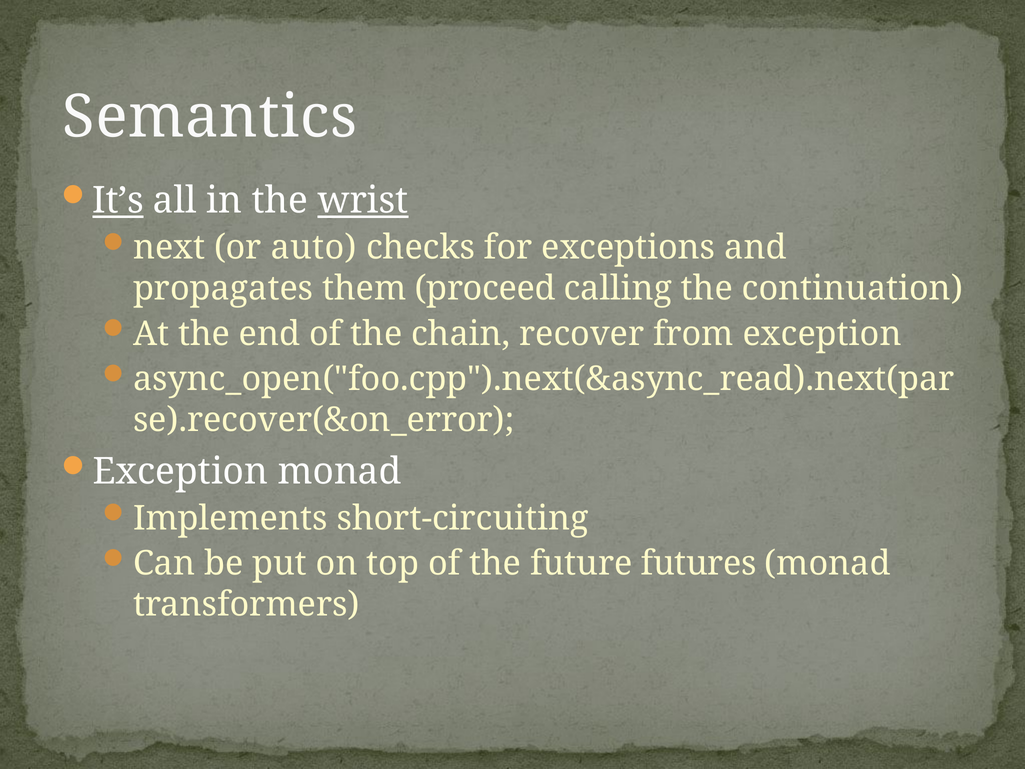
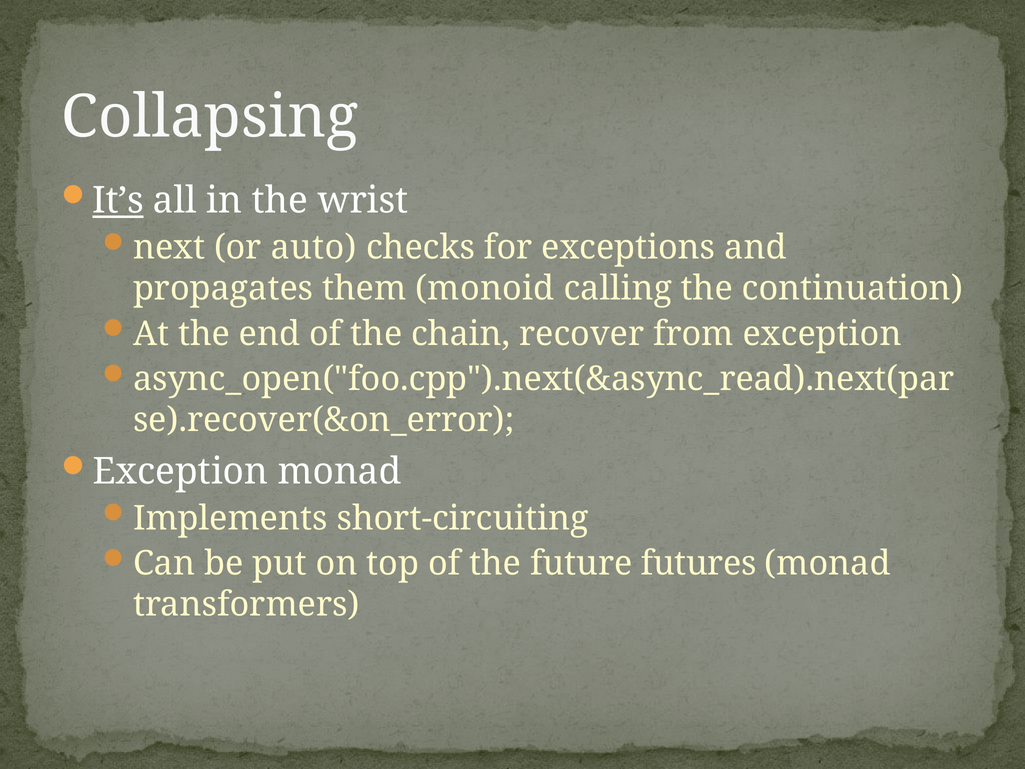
Semantics: Semantics -> Collapsing (210, 117)
wrist underline: present -> none (363, 201)
proceed: proceed -> monoid (485, 288)
